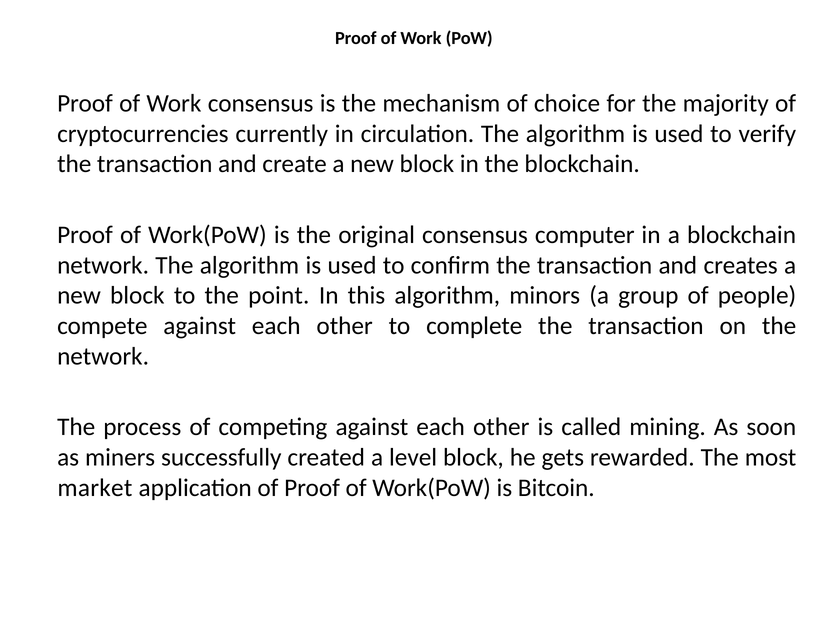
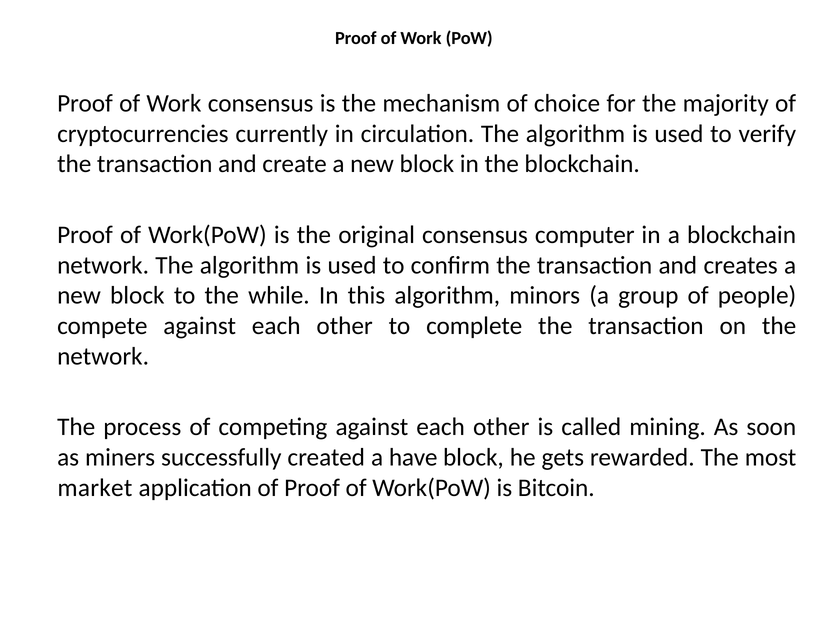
point: point -> while (279, 296)
level: level -> have (413, 457)
